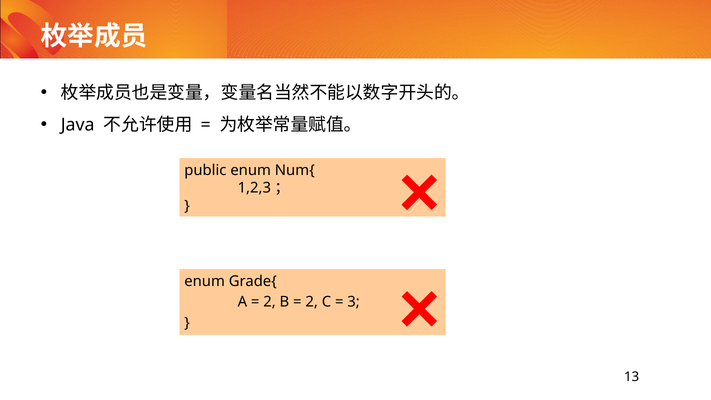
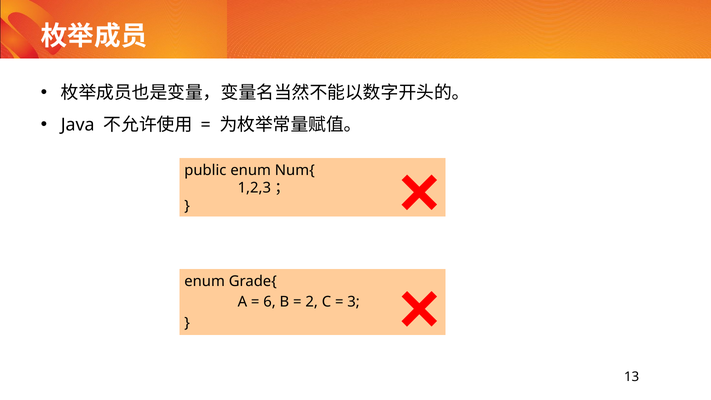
2: 2 -> 6 (270, 302)
